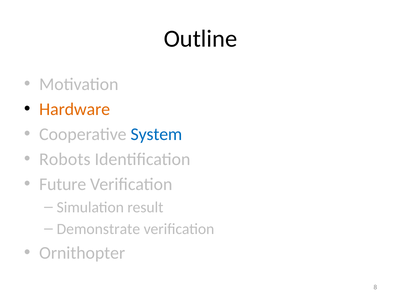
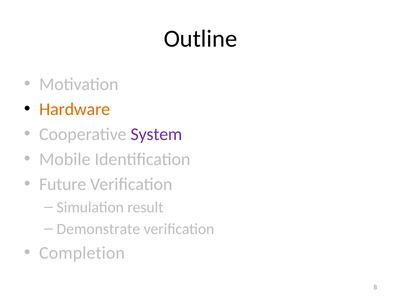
System colour: blue -> purple (156, 134)
Robots: Robots -> Mobile (65, 159)
Ornithopter: Ornithopter -> Completion (82, 253)
